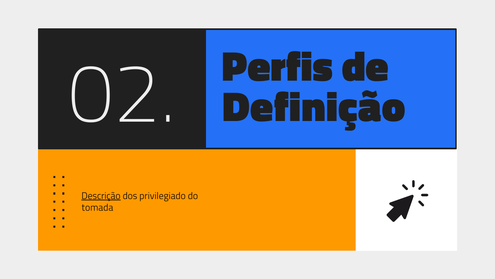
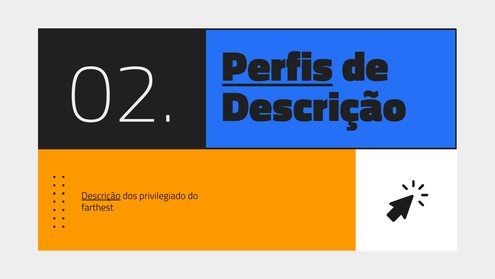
Perfis underline: none -> present (277, 67)
Definição: Definição -> Descrição (314, 107)
tomada: tomada -> farthest (98, 207)
